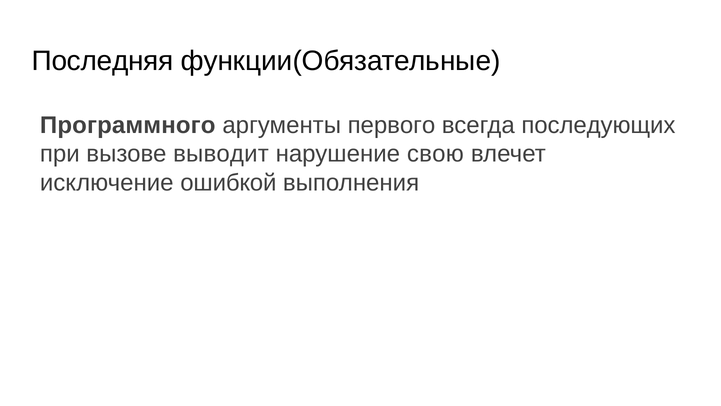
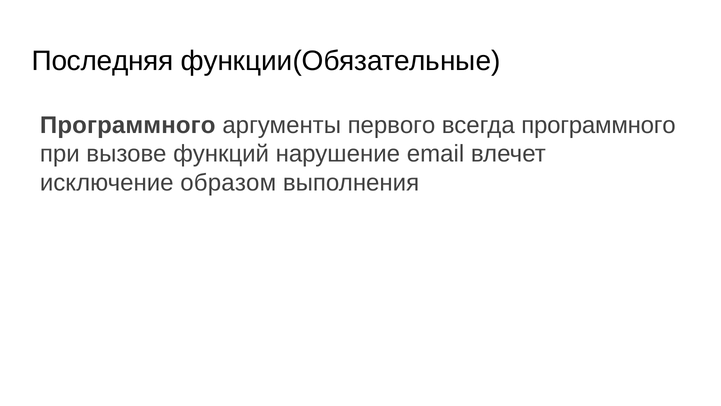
всегда последующих: последующих -> программного (599, 125)
выводит: выводит -> функций (221, 154)
свою: свою -> email (435, 154)
ошибкой: ошибкой -> образом (228, 183)
